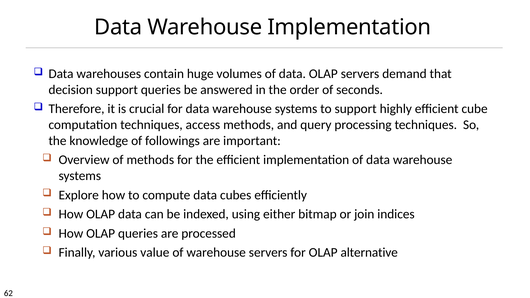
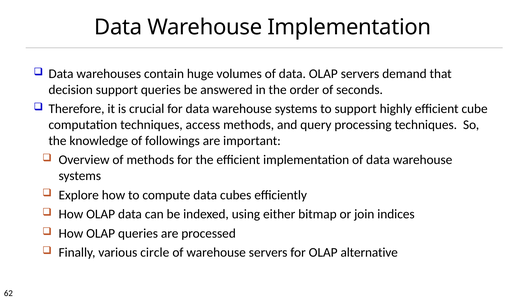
value: value -> circle (155, 253)
